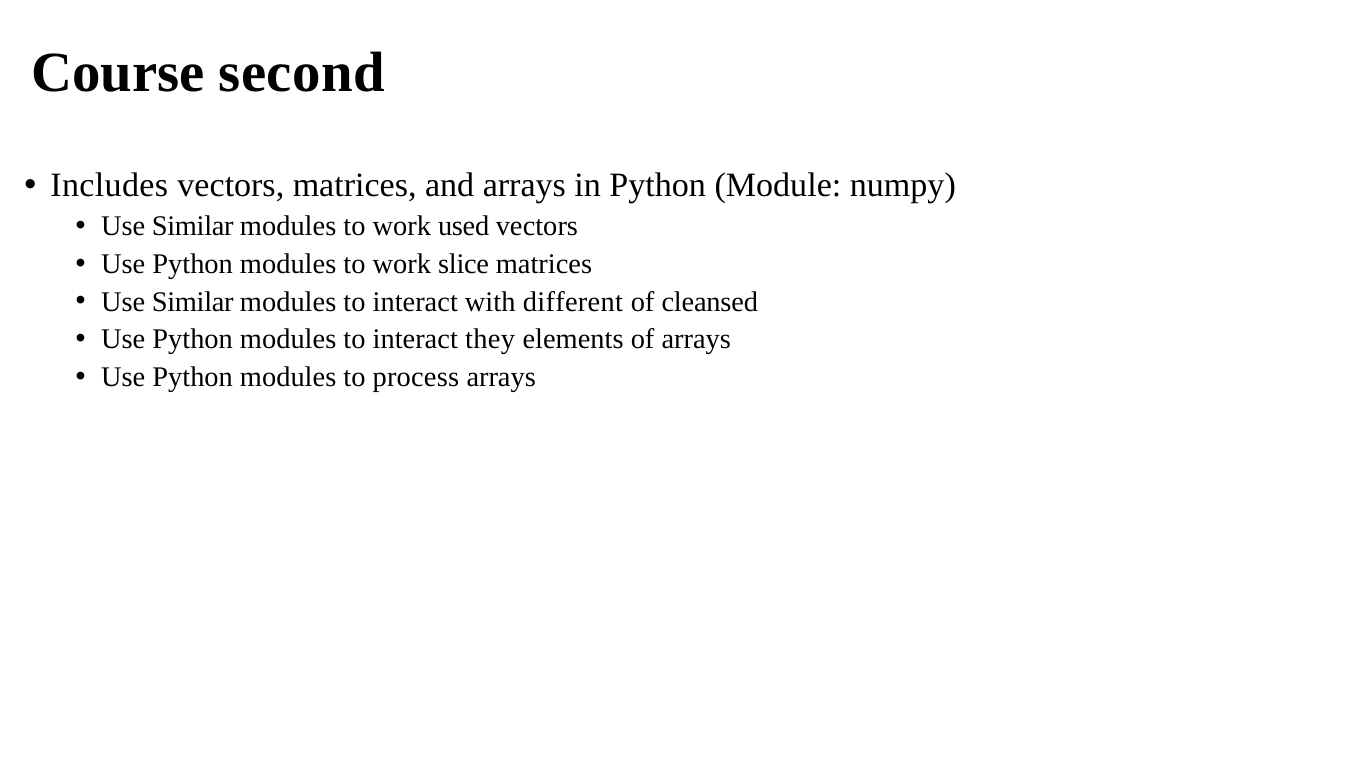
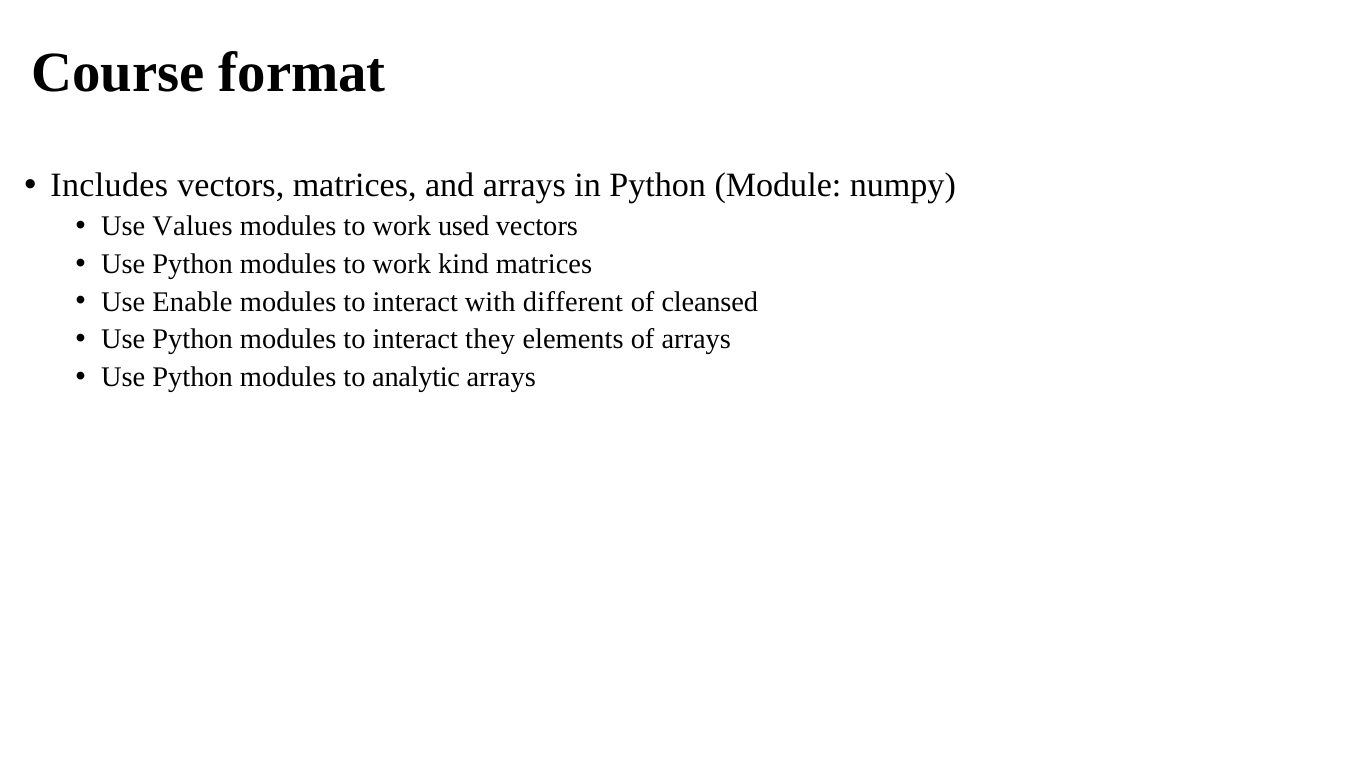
second: second -> format (302, 73)
Similar: Similar -> Values (192, 226)
slice: slice -> kind (463, 264)
Similar: Similar -> Enable (192, 302)
process: process -> analytic (416, 377)
